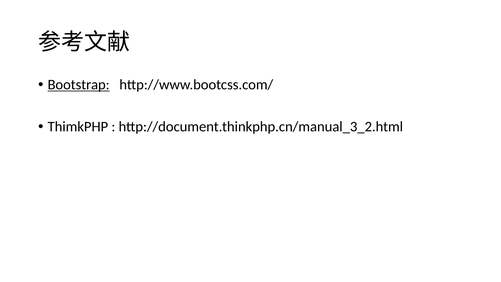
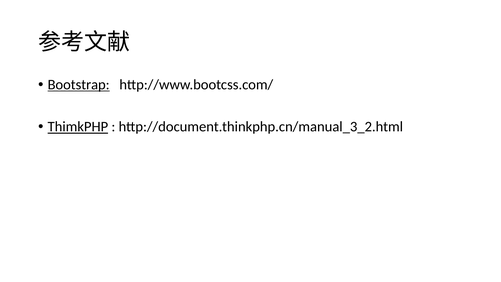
ThimkPHP underline: none -> present (78, 127)
